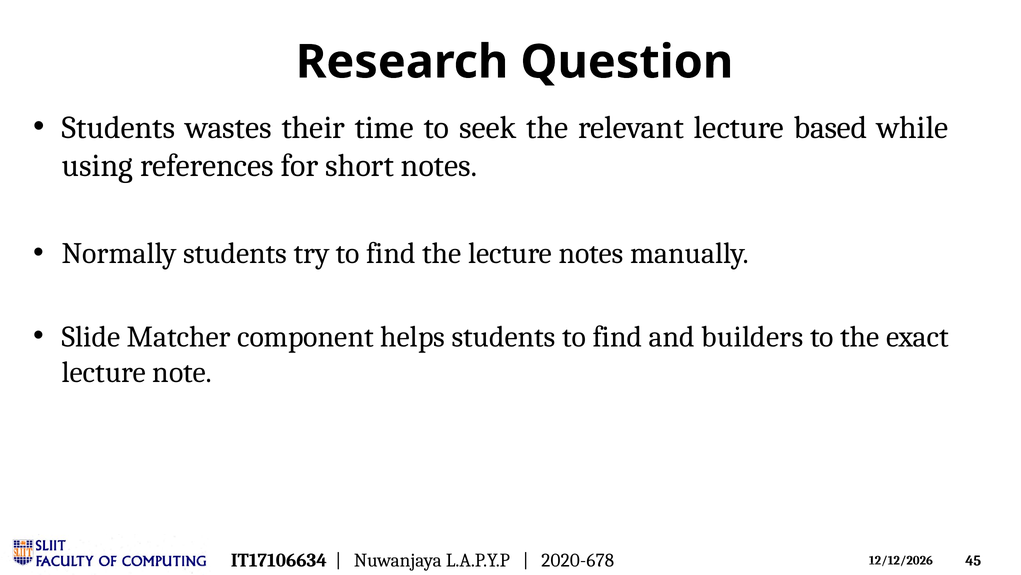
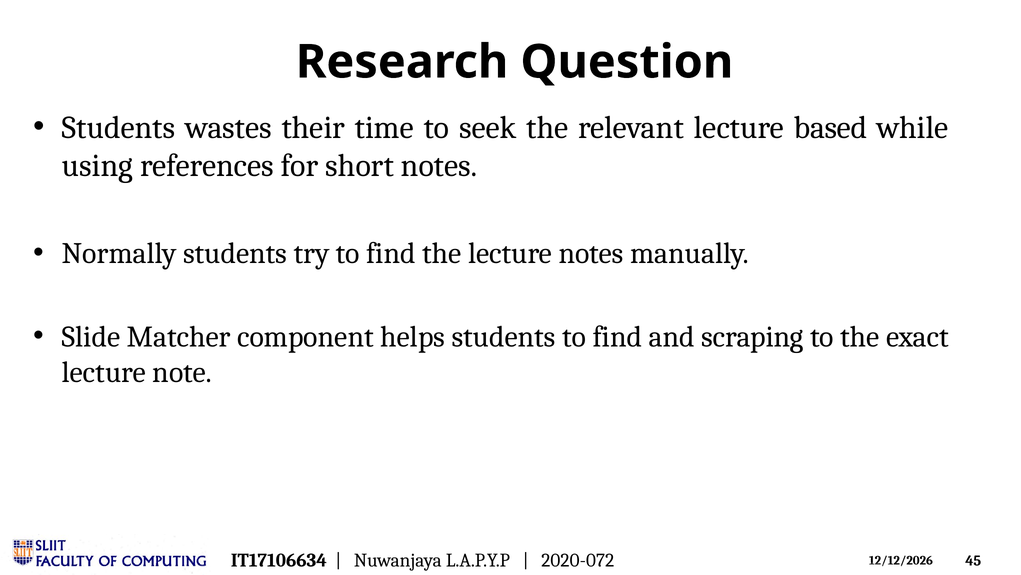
builders: builders -> scraping (752, 336)
2020-678: 2020-678 -> 2020-072 (578, 560)
